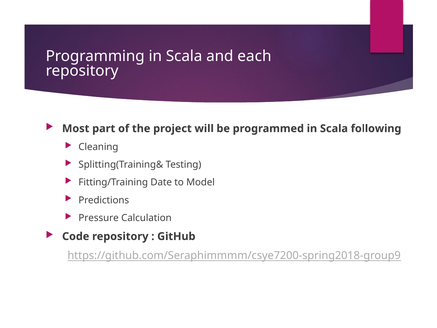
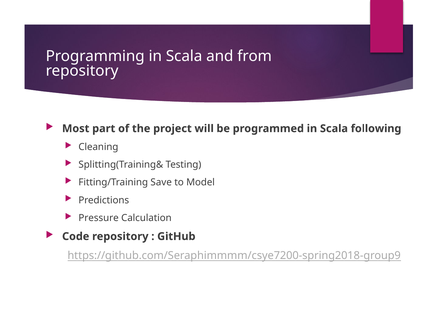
each: each -> from (255, 56)
Date: Date -> Save (161, 182)
